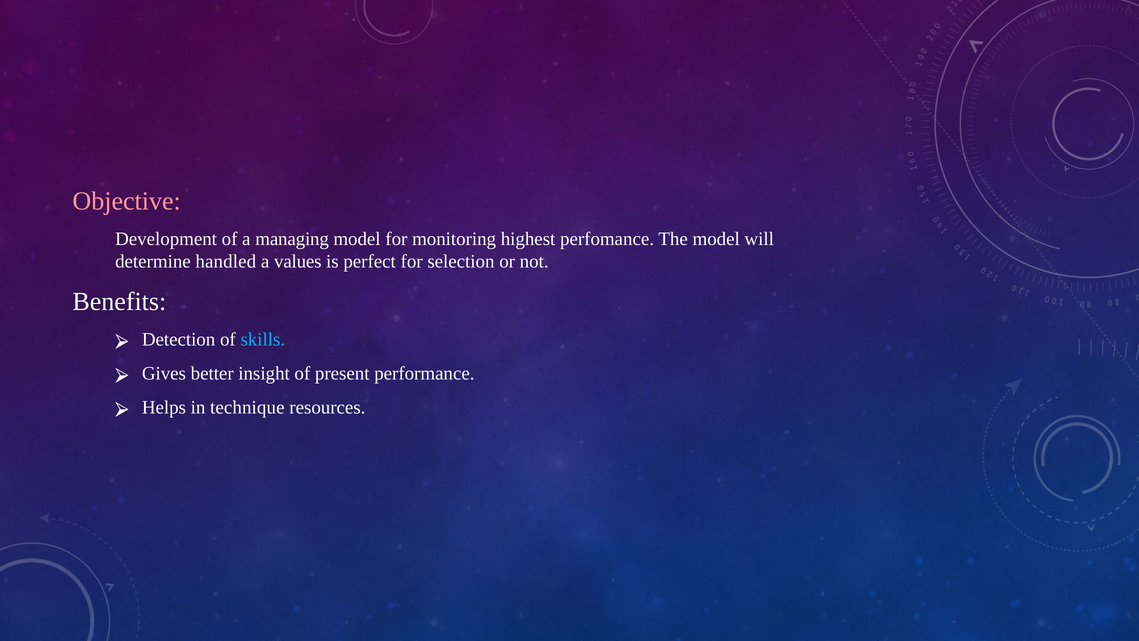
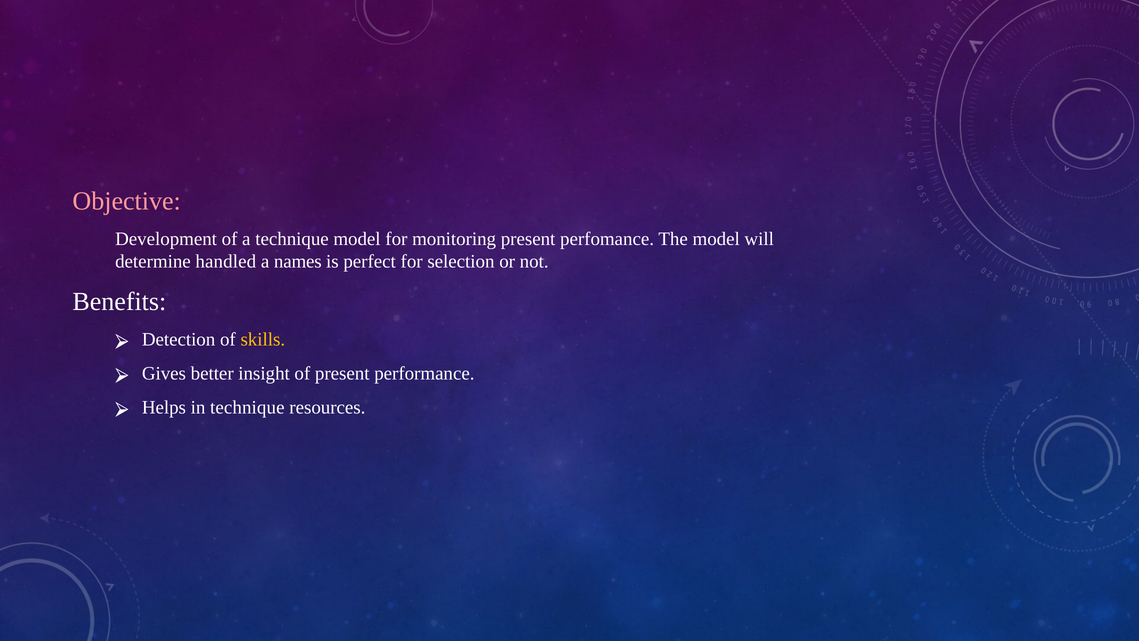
a managing: managing -> technique (292, 239)
monitoring highest: highest -> present (528, 239)
values: values -> names (298, 261)
skills colour: light blue -> yellow (263, 339)
